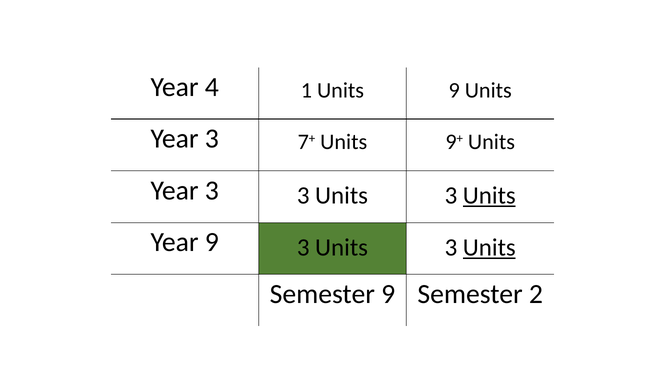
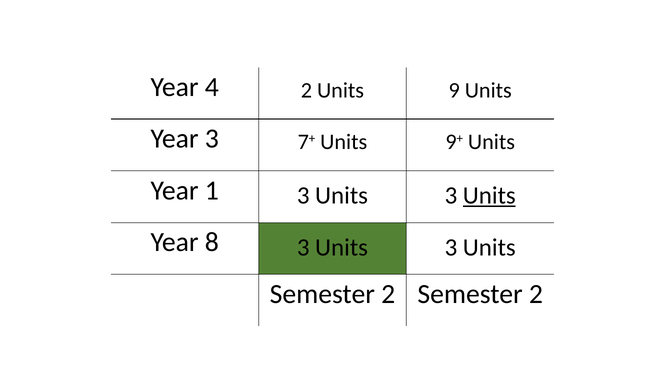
4 1: 1 -> 2 (306, 90)
3: 3 -> 1 (212, 191)
Year 9: 9 -> 8 (212, 242)
Units underline: present -> none (489, 247)
9: 9 -> 2 (388, 294)
